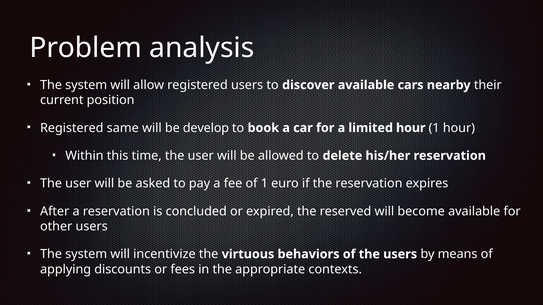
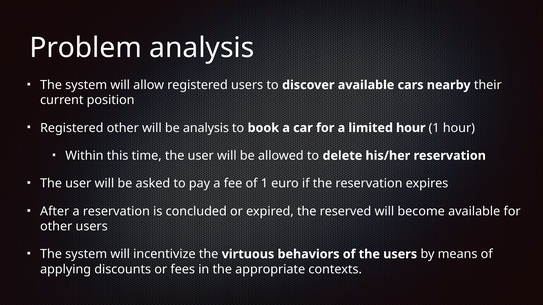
Registered same: same -> other (123, 128)
be develop: develop -> analysis (206, 128)
